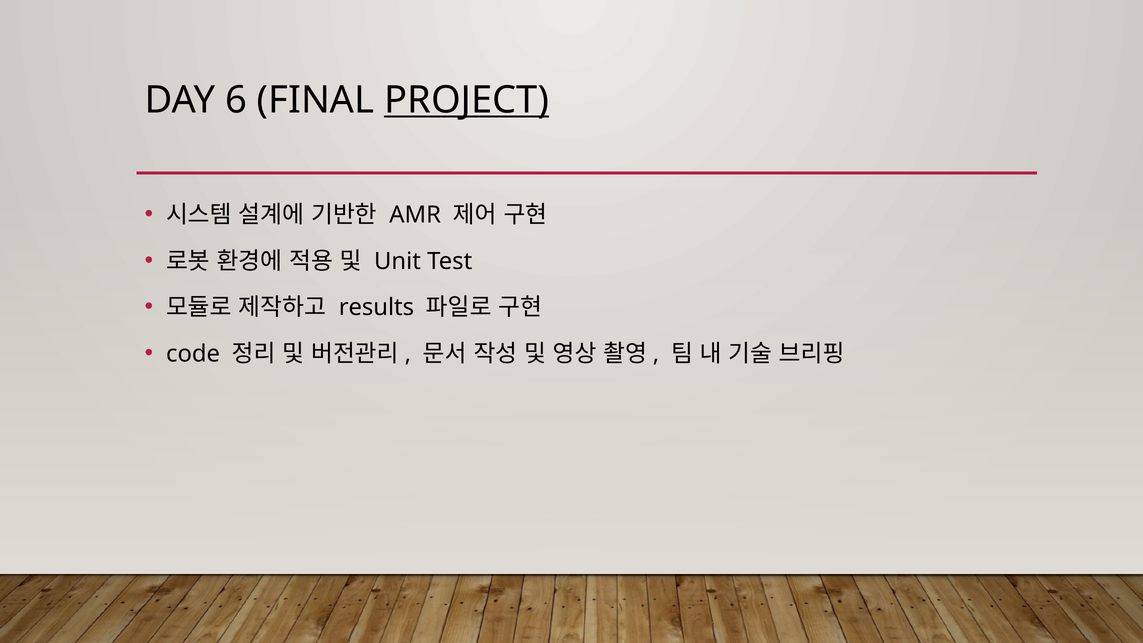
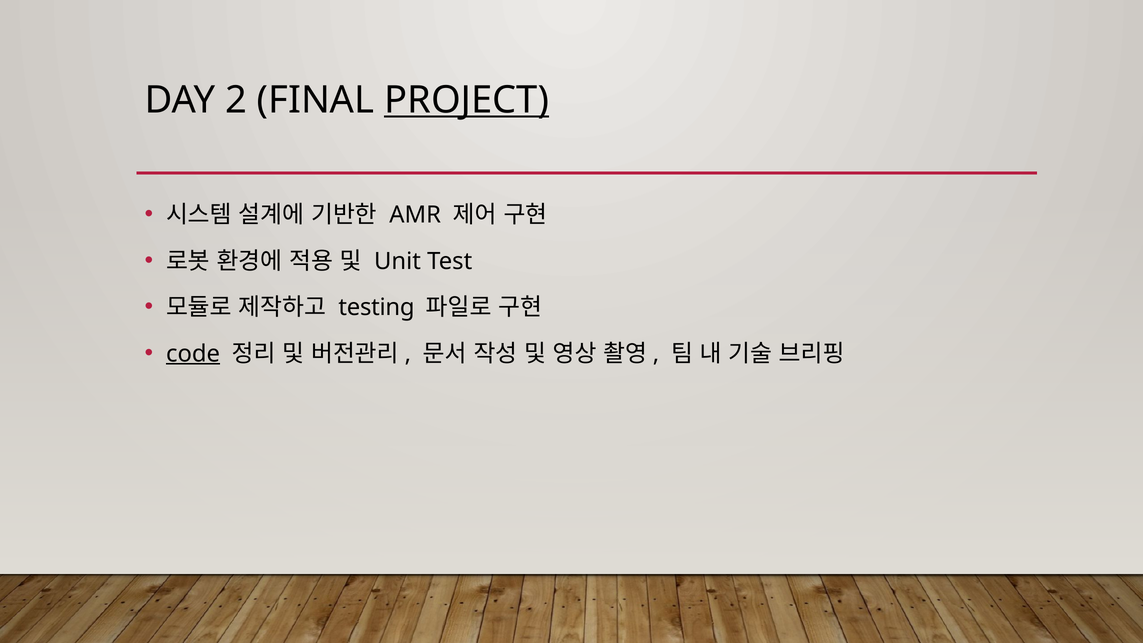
6: 6 -> 2 (236, 100)
results: results -> testing (377, 307)
code underline: none -> present (193, 354)
